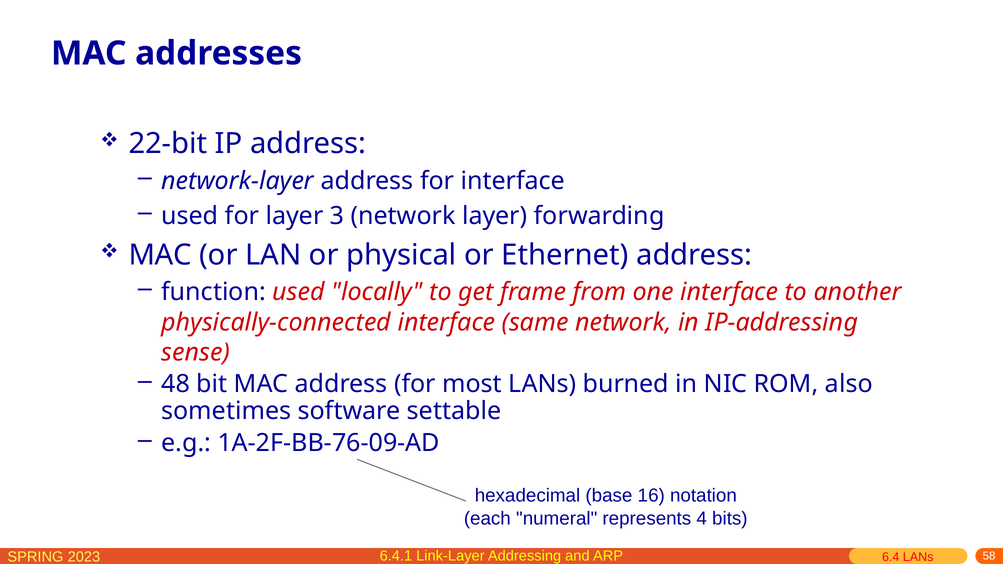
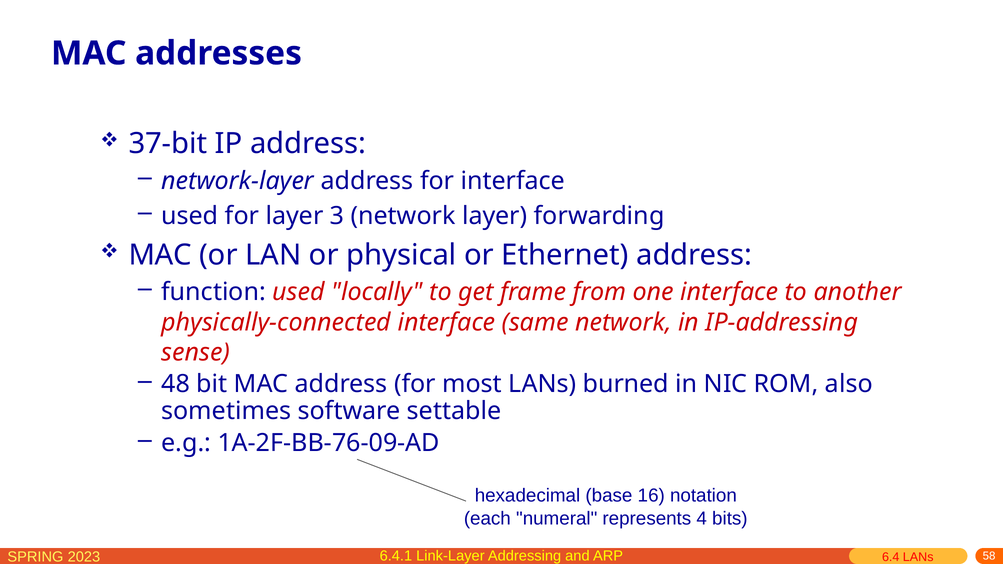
22-bit: 22-bit -> 37-bit (168, 144)
